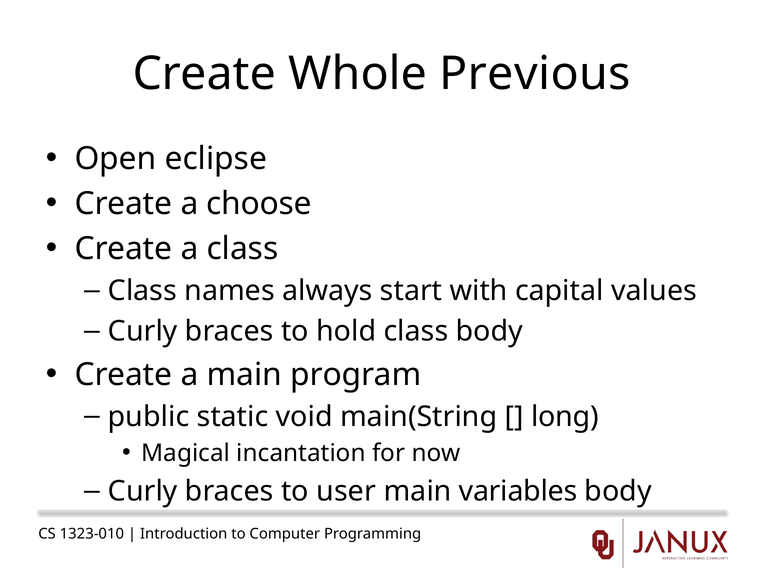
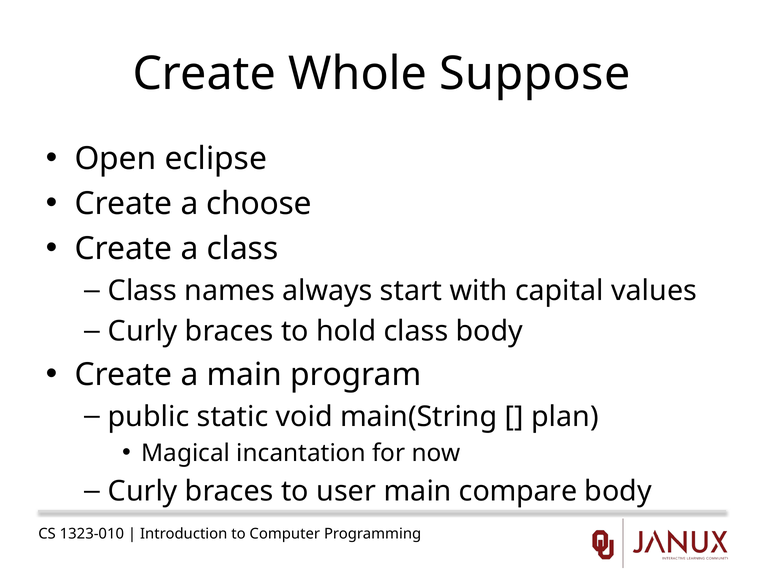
Previous: Previous -> Suppose (535, 74)
long: long -> plan (565, 417)
variables: variables -> compare (518, 491)
